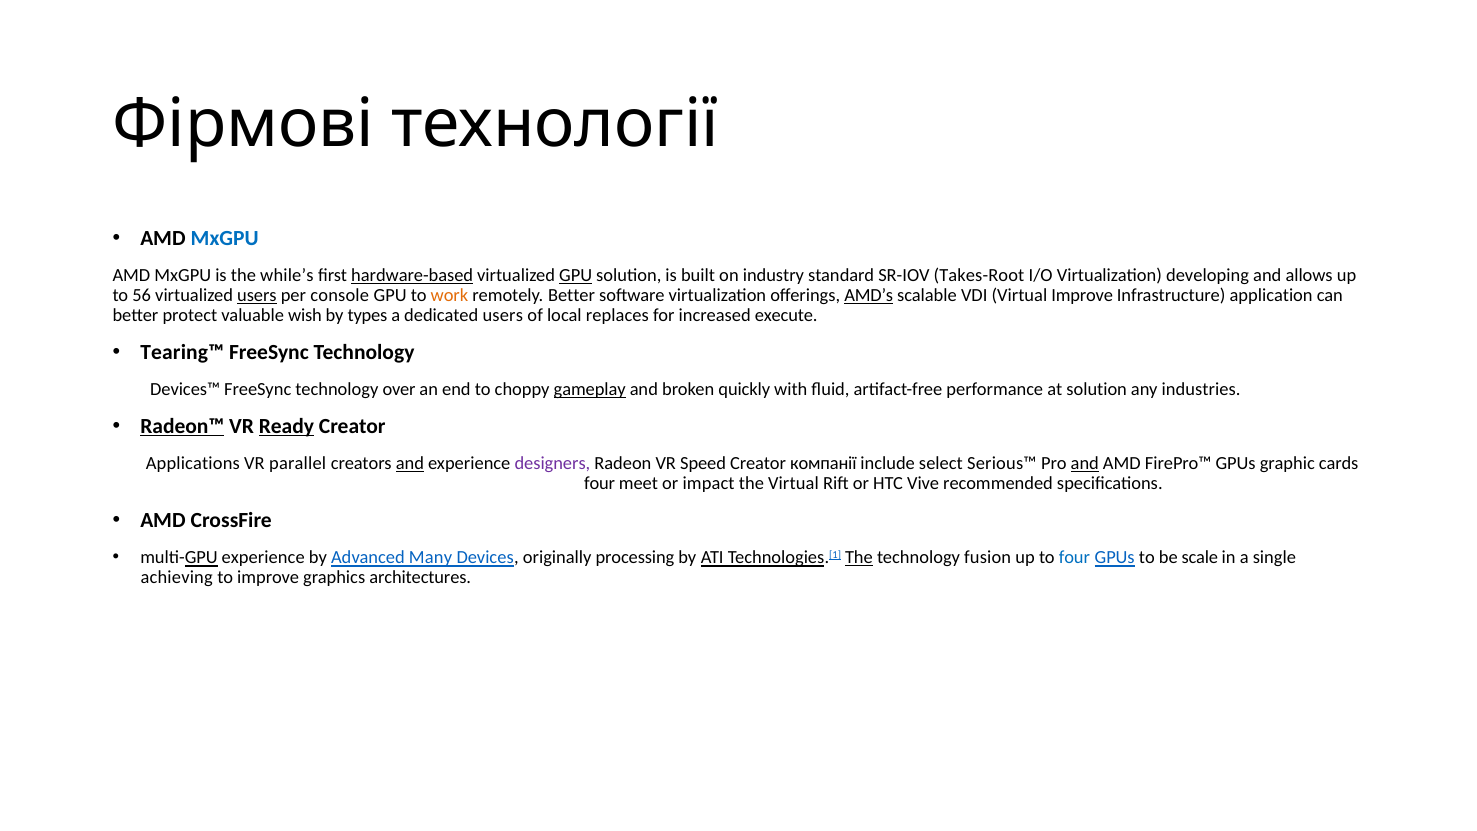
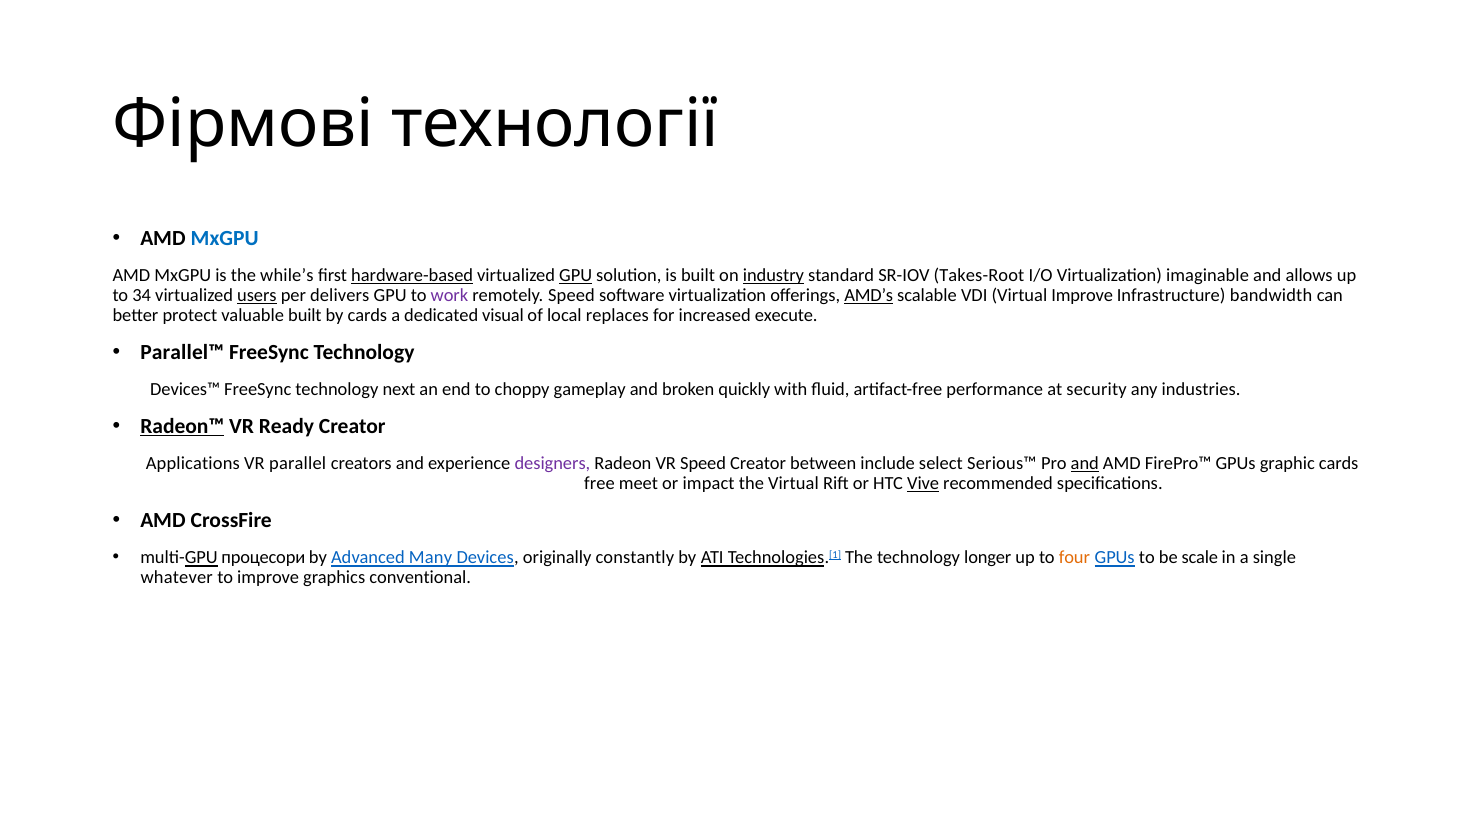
industry underline: none -> present (773, 275)
developing: developing -> imaginable (1207, 275)
56: 56 -> 34 (142, 295)
console: console -> delivers (340, 295)
work colour: orange -> purple (449, 295)
remotely Better: Better -> Speed (571, 295)
application: application -> bandwidth (1271, 295)
valuable wish: wish -> built (305, 315)
by types: types -> cards (367, 315)
dedicated users: users -> visual (503, 315)
Tearing™: Tearing™ -> Parallel™ (182, 352)
over: over -> next (399, 389)
gameplay underline: present -> none (590, 389)
at solution: solution -> security (1097, 389)
Ready underline: present -> none (286, 426)
and underline: present -> none (410, 463)
компанії: компанії -> between (823, 463)
four: four -> free (599, 483)
Vive underline: none -> present (923, 483)
multi-GPU experience: experience -> процесори (263, 558)
processing: processing -> constantly (635, 558)
The underline: present -> none (859, 558)
fusion: fusion -> longer (988, 558)
four colour: blue -> orange (1074, 558)
achieving: achieving -> whatever (177, 577)
architectures: architectures -> conventional (420, 577)
